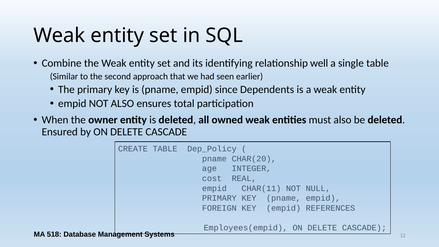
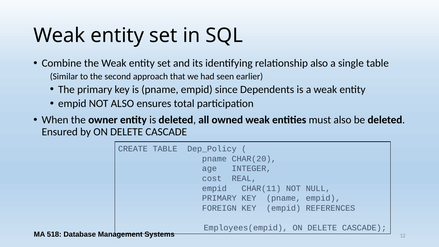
relationship well: well -> also (319, 63)
